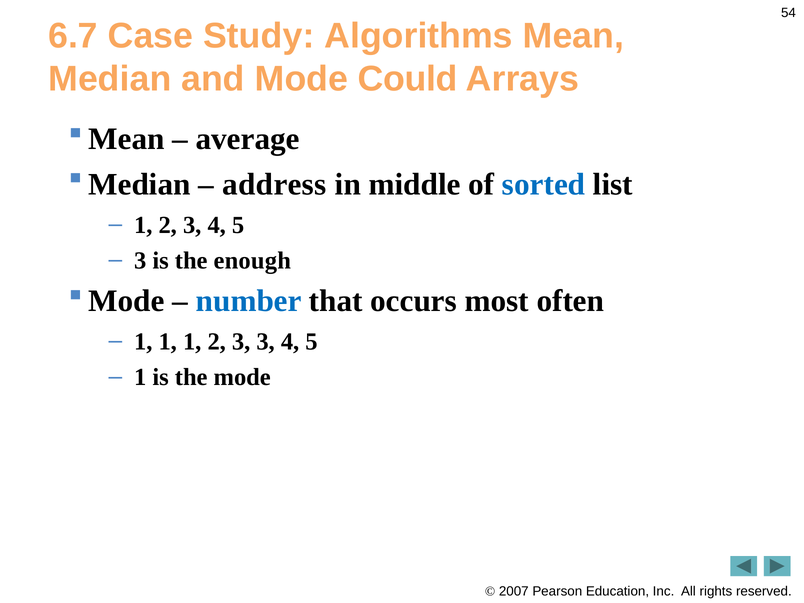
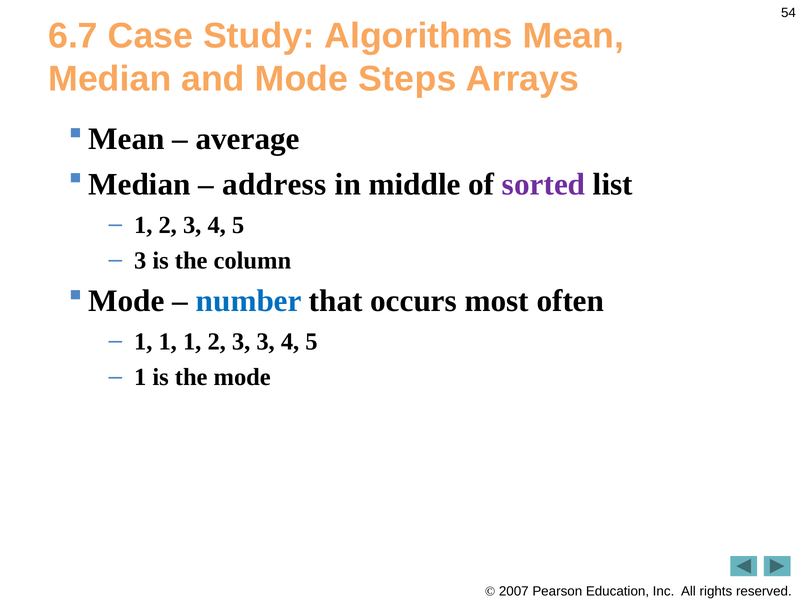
Could: Could -> Steps (407, 79)
sorted colour: blue -> purple (544, 184)
enough: enough -> column (252, 261)
